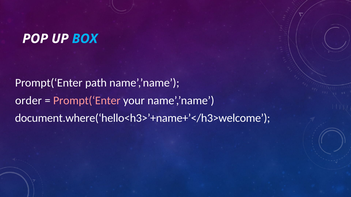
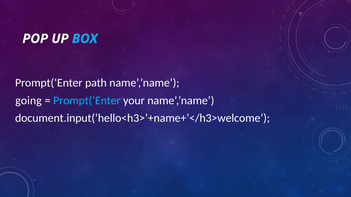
order: order -> going (29, 101)
Prompt(‘Enter colour: pink -> light blue (87, 101)
document.where(‘hello<h3>’+name+’</h3>welcome: document.where(‘hello<h3>’+name+’</h3>welcome -> document.input(‘hello<h3>’+name+’</h3>welcome (143, 118)
